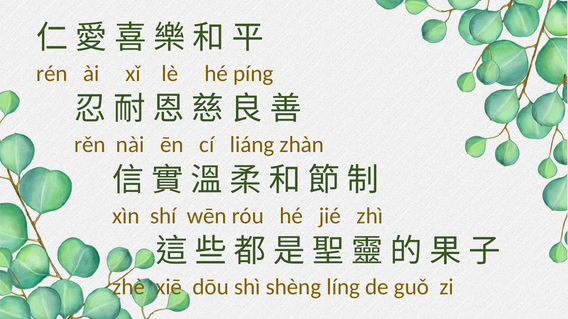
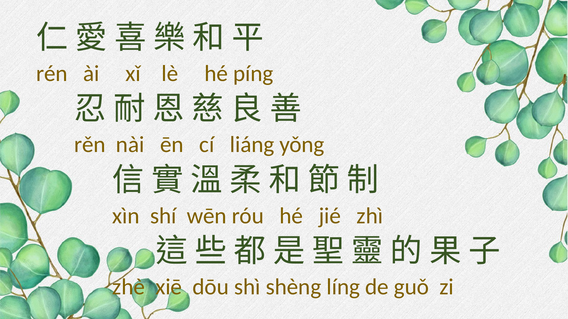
zhàn: zhàn -> yǒng (302, 145)
